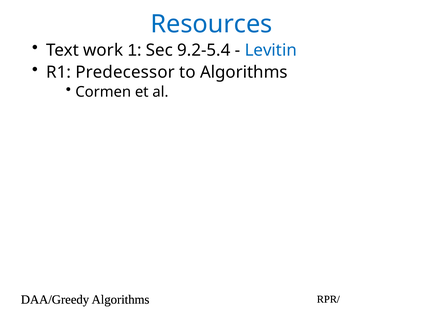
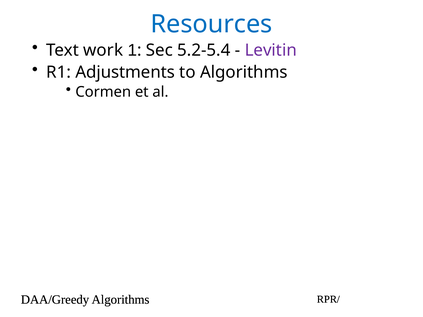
9.2-5.4: 9.2-5.4 -> 5.2-5.4 (204, 50)
Levitin colour: blue -> purple (271, 50)
Predecessor: Predecessor -> Adjustments (125, 72)
